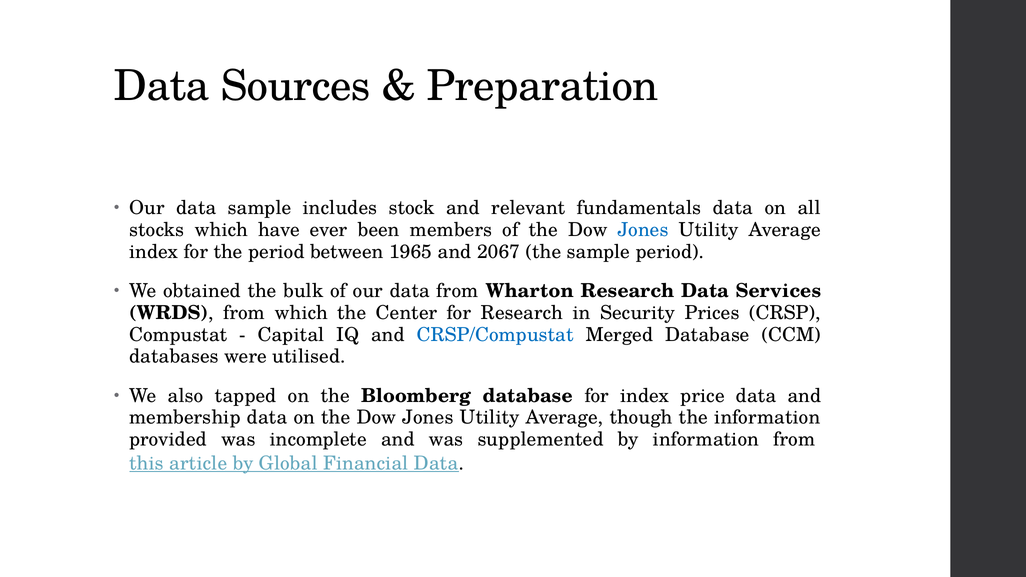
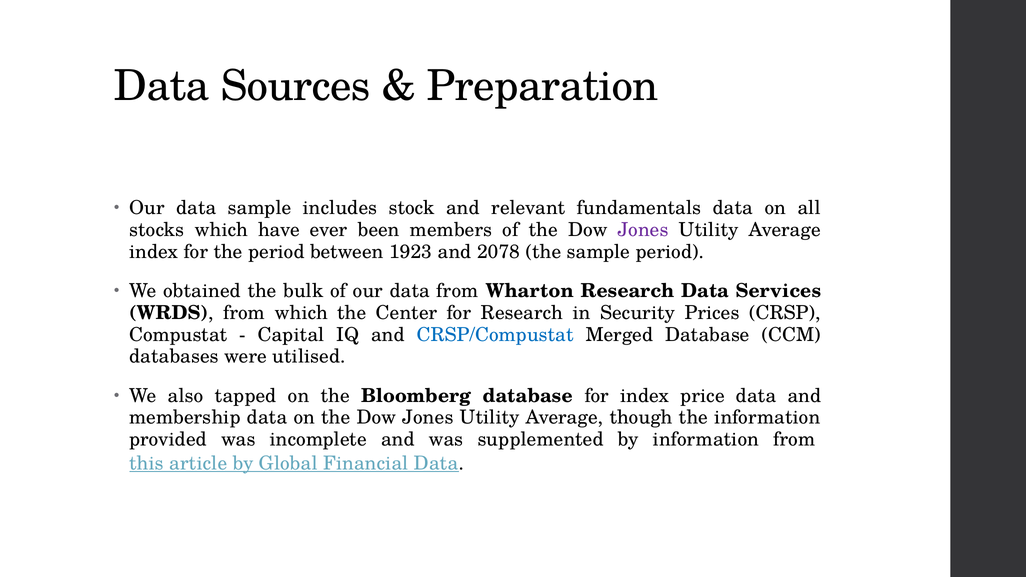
Jones colour: blue -> purple (643, 230)
1965: 1965 -> 1923 (411, 252)
2067: 2067 -> 2078 (499, 252)
